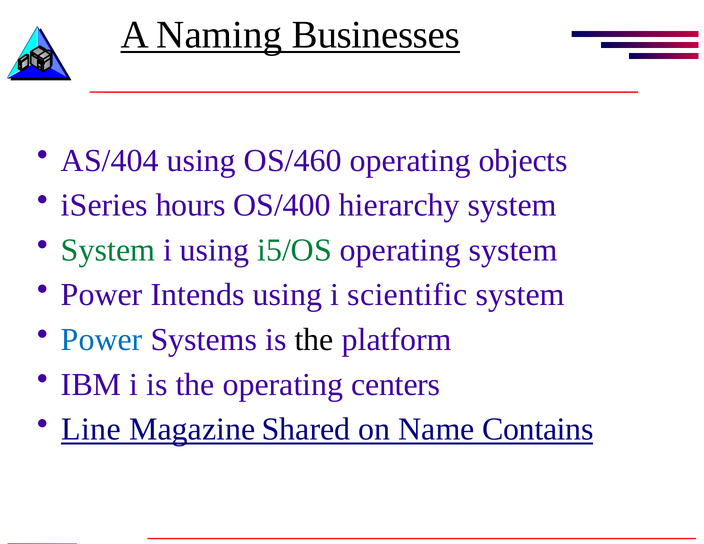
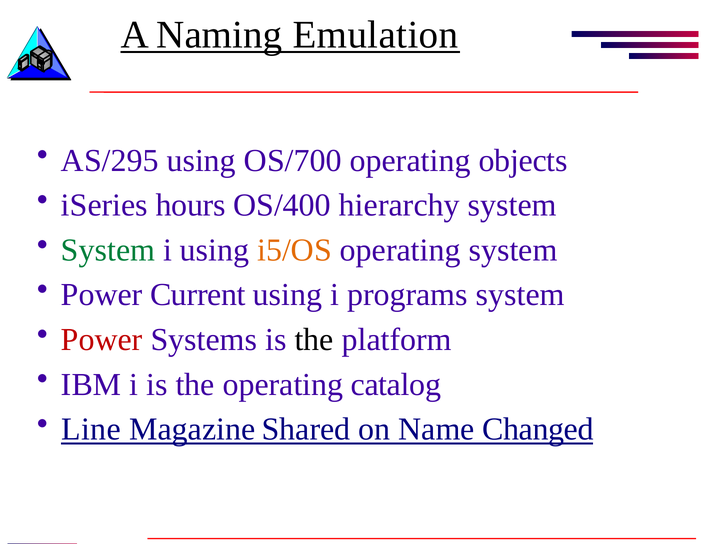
Businesses: Businesses -> Emulation (375, 35)
AS/404: AS/404 -> AS/295 (110, 161)
OS/460: OS/460 -> OS/700 (293, 161)
i5/OS colour: green -> orange (295, 250)
Intends: Intends -> Current (198, 295)
scientific: scientific -> programs (407, 295)
Power colour: blue -> red (102, 340)
centers: centers -> catalog (396, 385)
Contains: Contains -> Changed (538, 429)
